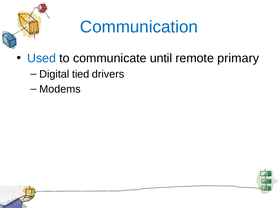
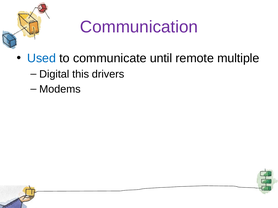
Communication colour: blue -> purple (139, 27)
primary: primary -> multiple (238, 58)
tied: tied -> this (81, 74)
